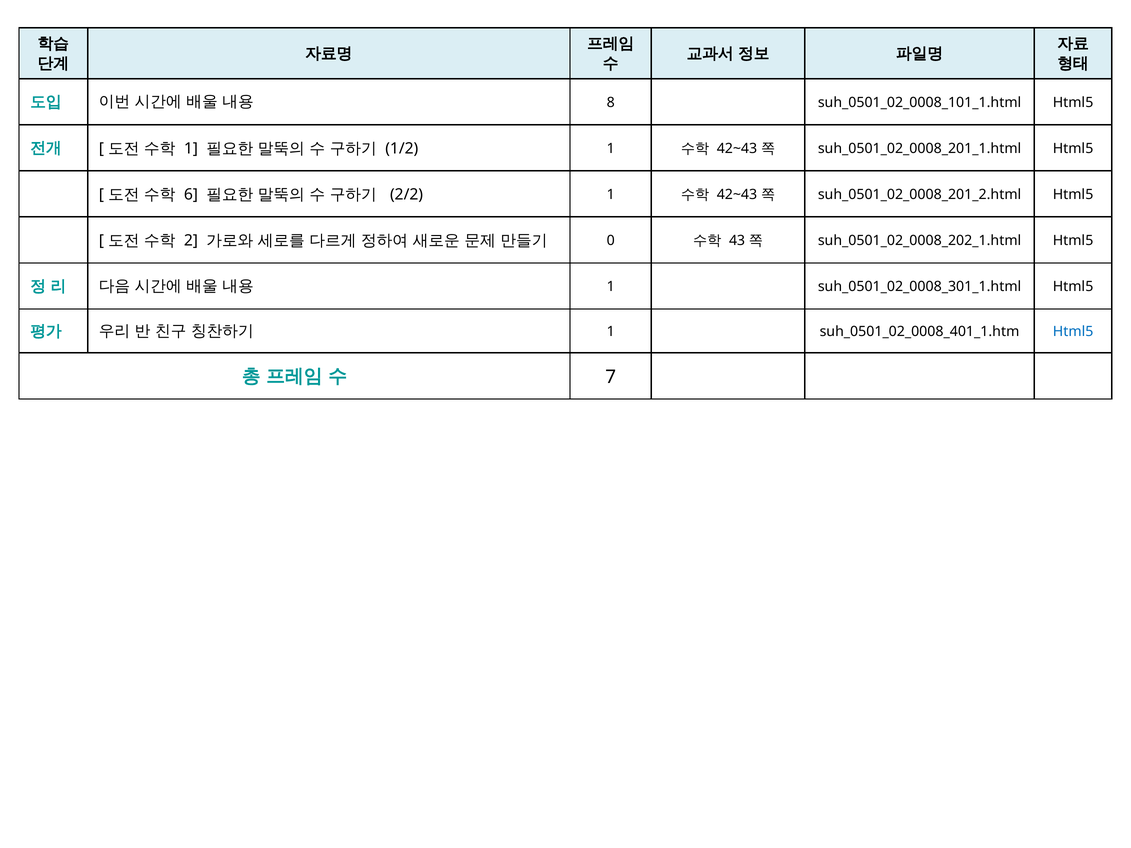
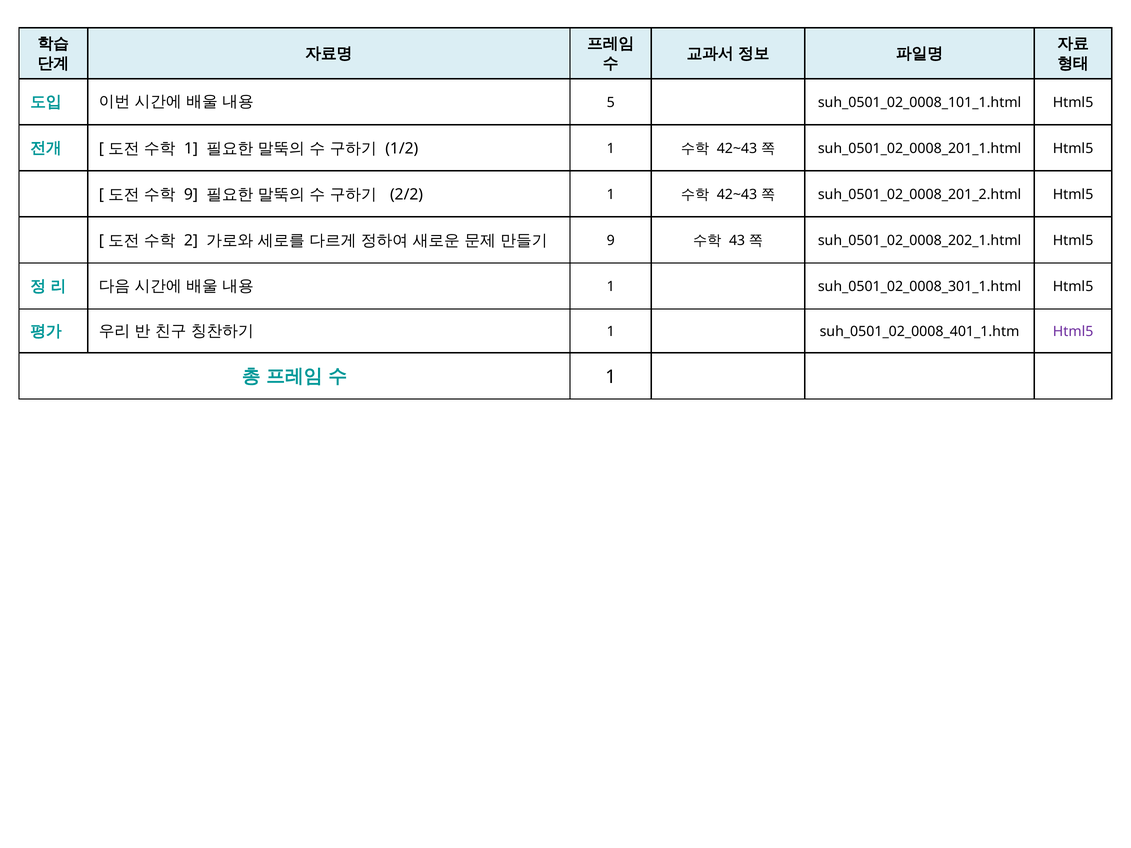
8: 8 -> 5 (611, 103)
6: 6 -> 9 (191, 195)
0: 0 -> 9 (611, 241)
Html5 colour: blue -> purple (1073, 332)
7: 7 -> 1 (611, 377)
